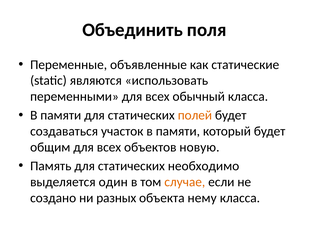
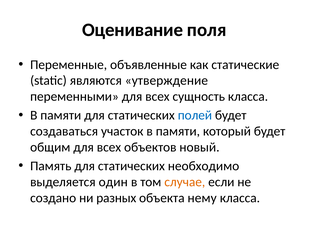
Объединить: Объединить -> Оценивание (133, 30)
использовать: использовать -> утверждение (166, 81)
обычный: обычный -> сущность (199, 96)
полей colour: orange -> blue (195, 115)
новую: новую -> новый (199, 147)
